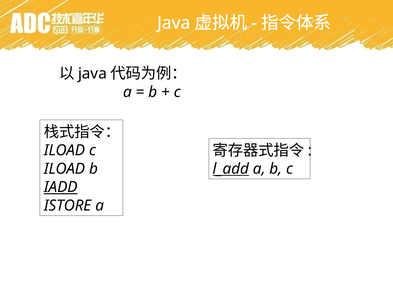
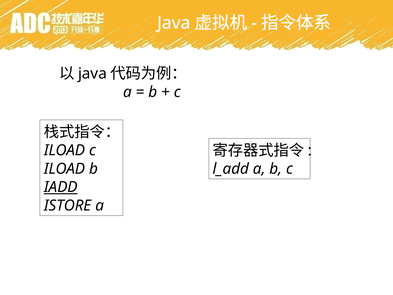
l_add underline: present -> none (231, 169)
